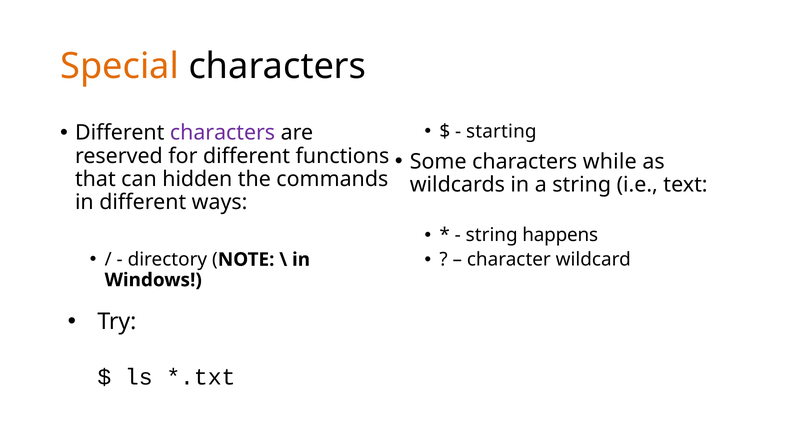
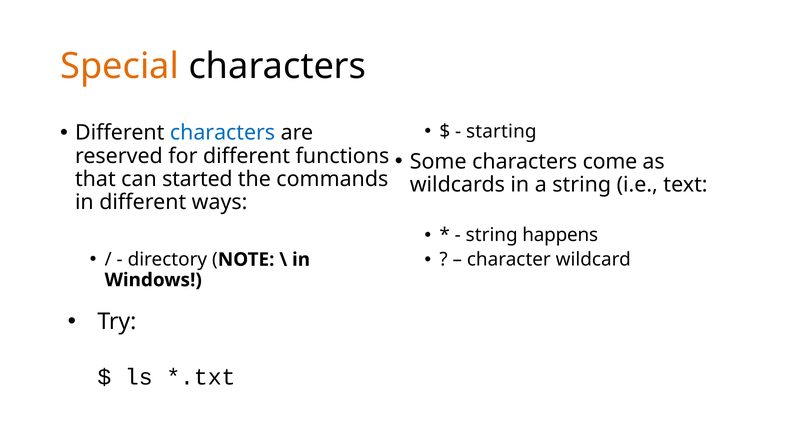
characters colour: purple -> blue (223, 133)
while: while -> come (610, 161)
hidden: hidden -> started (197, 179)
